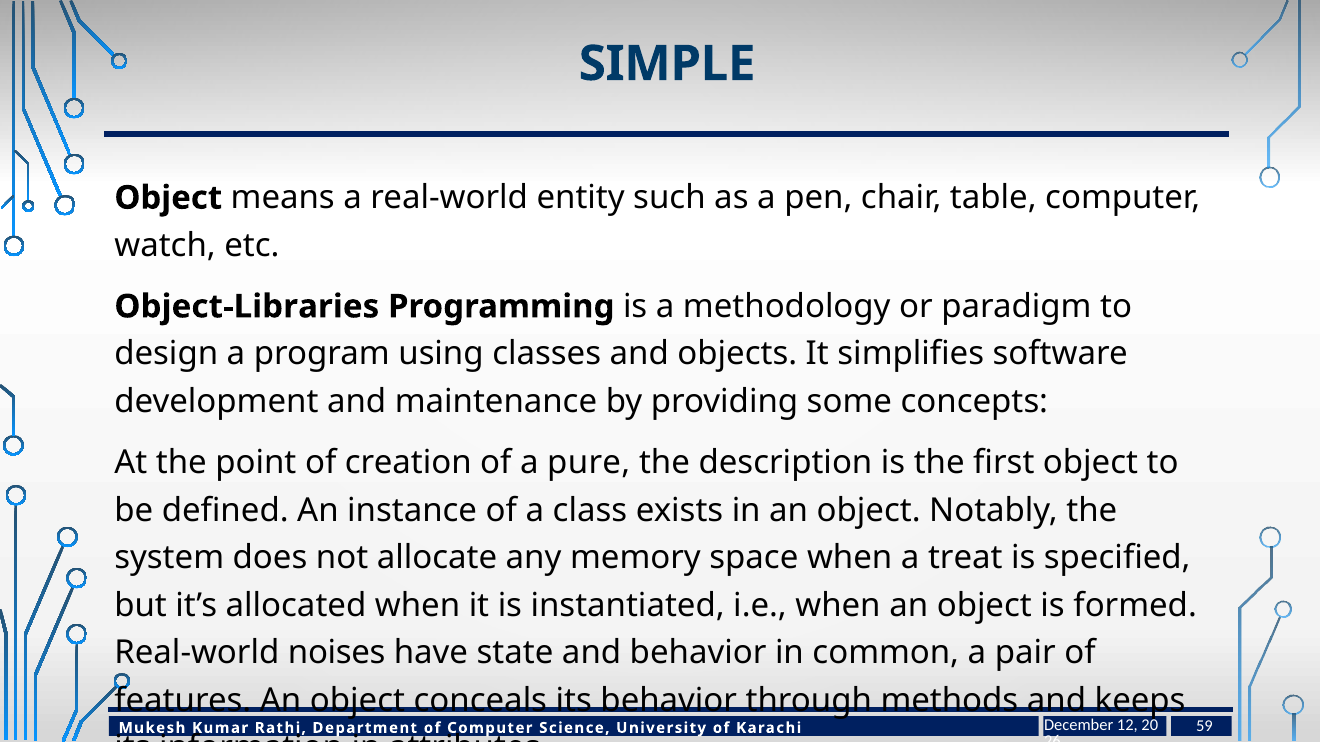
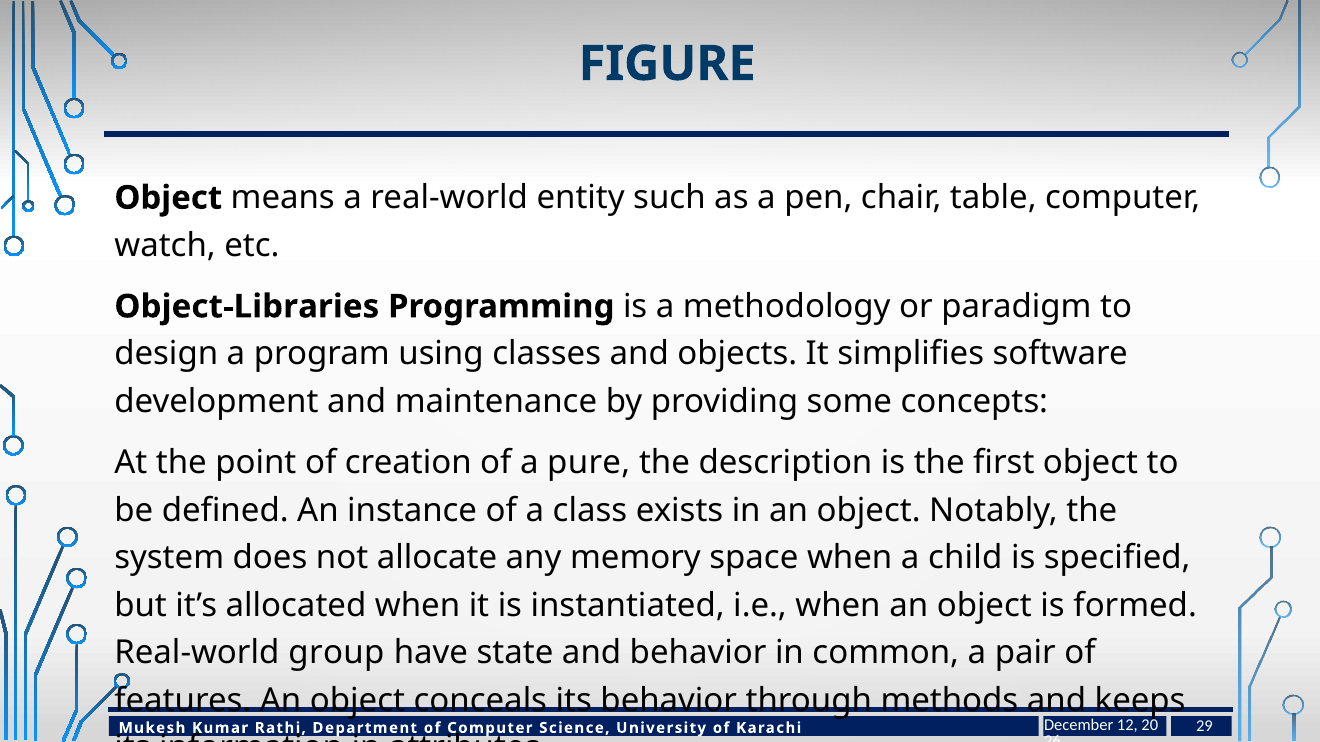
SIMPLE: SIMPLE -> FIGURE (667, 64)
treat: treat -> child (965, 558)
noises: noises -> group (336, 653)
59: 59 -> 29 (1204, 726)
